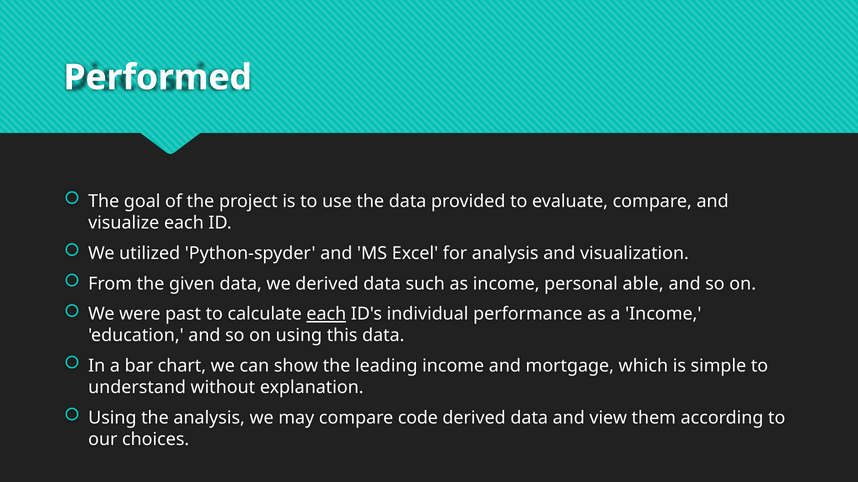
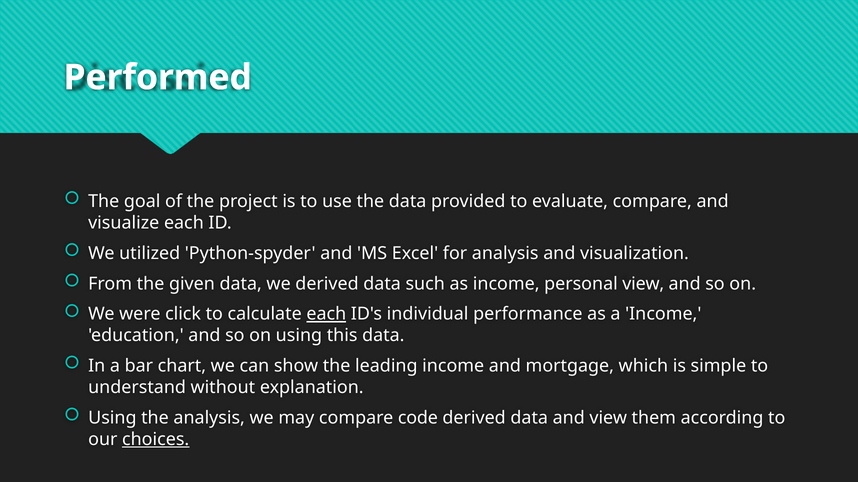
personal able: able -> view (643, 284)
past: past -> click (183, 314)
choices underline: none -> present (156, 440)
